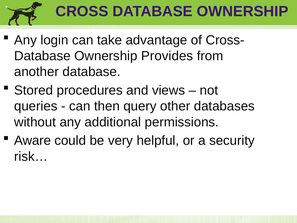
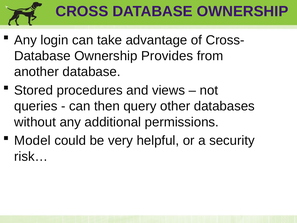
Aware: Aware -> Model (32, 140)
